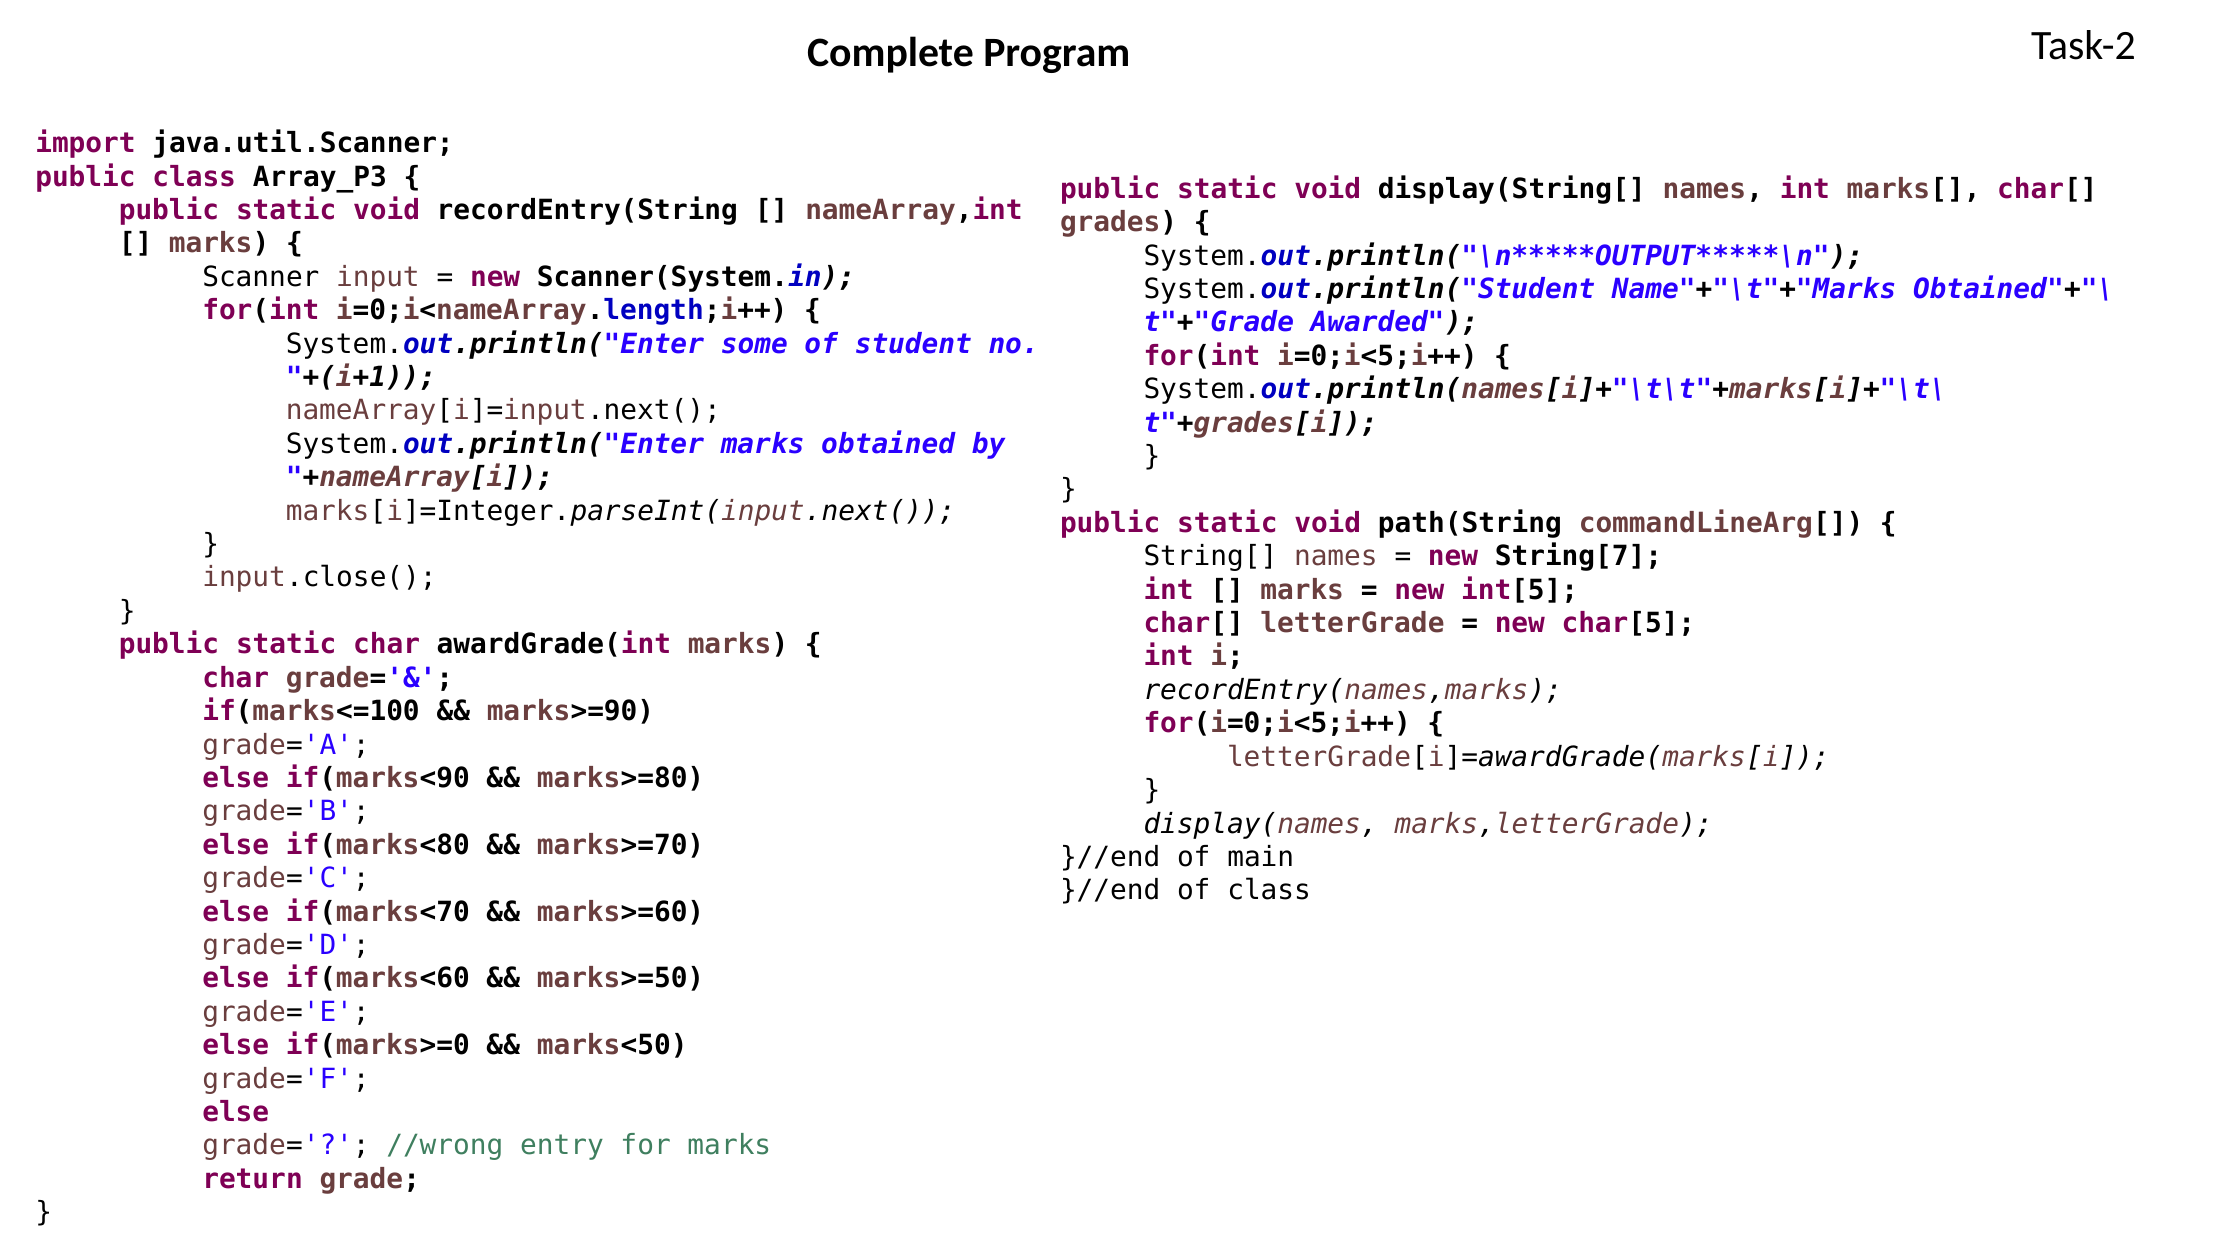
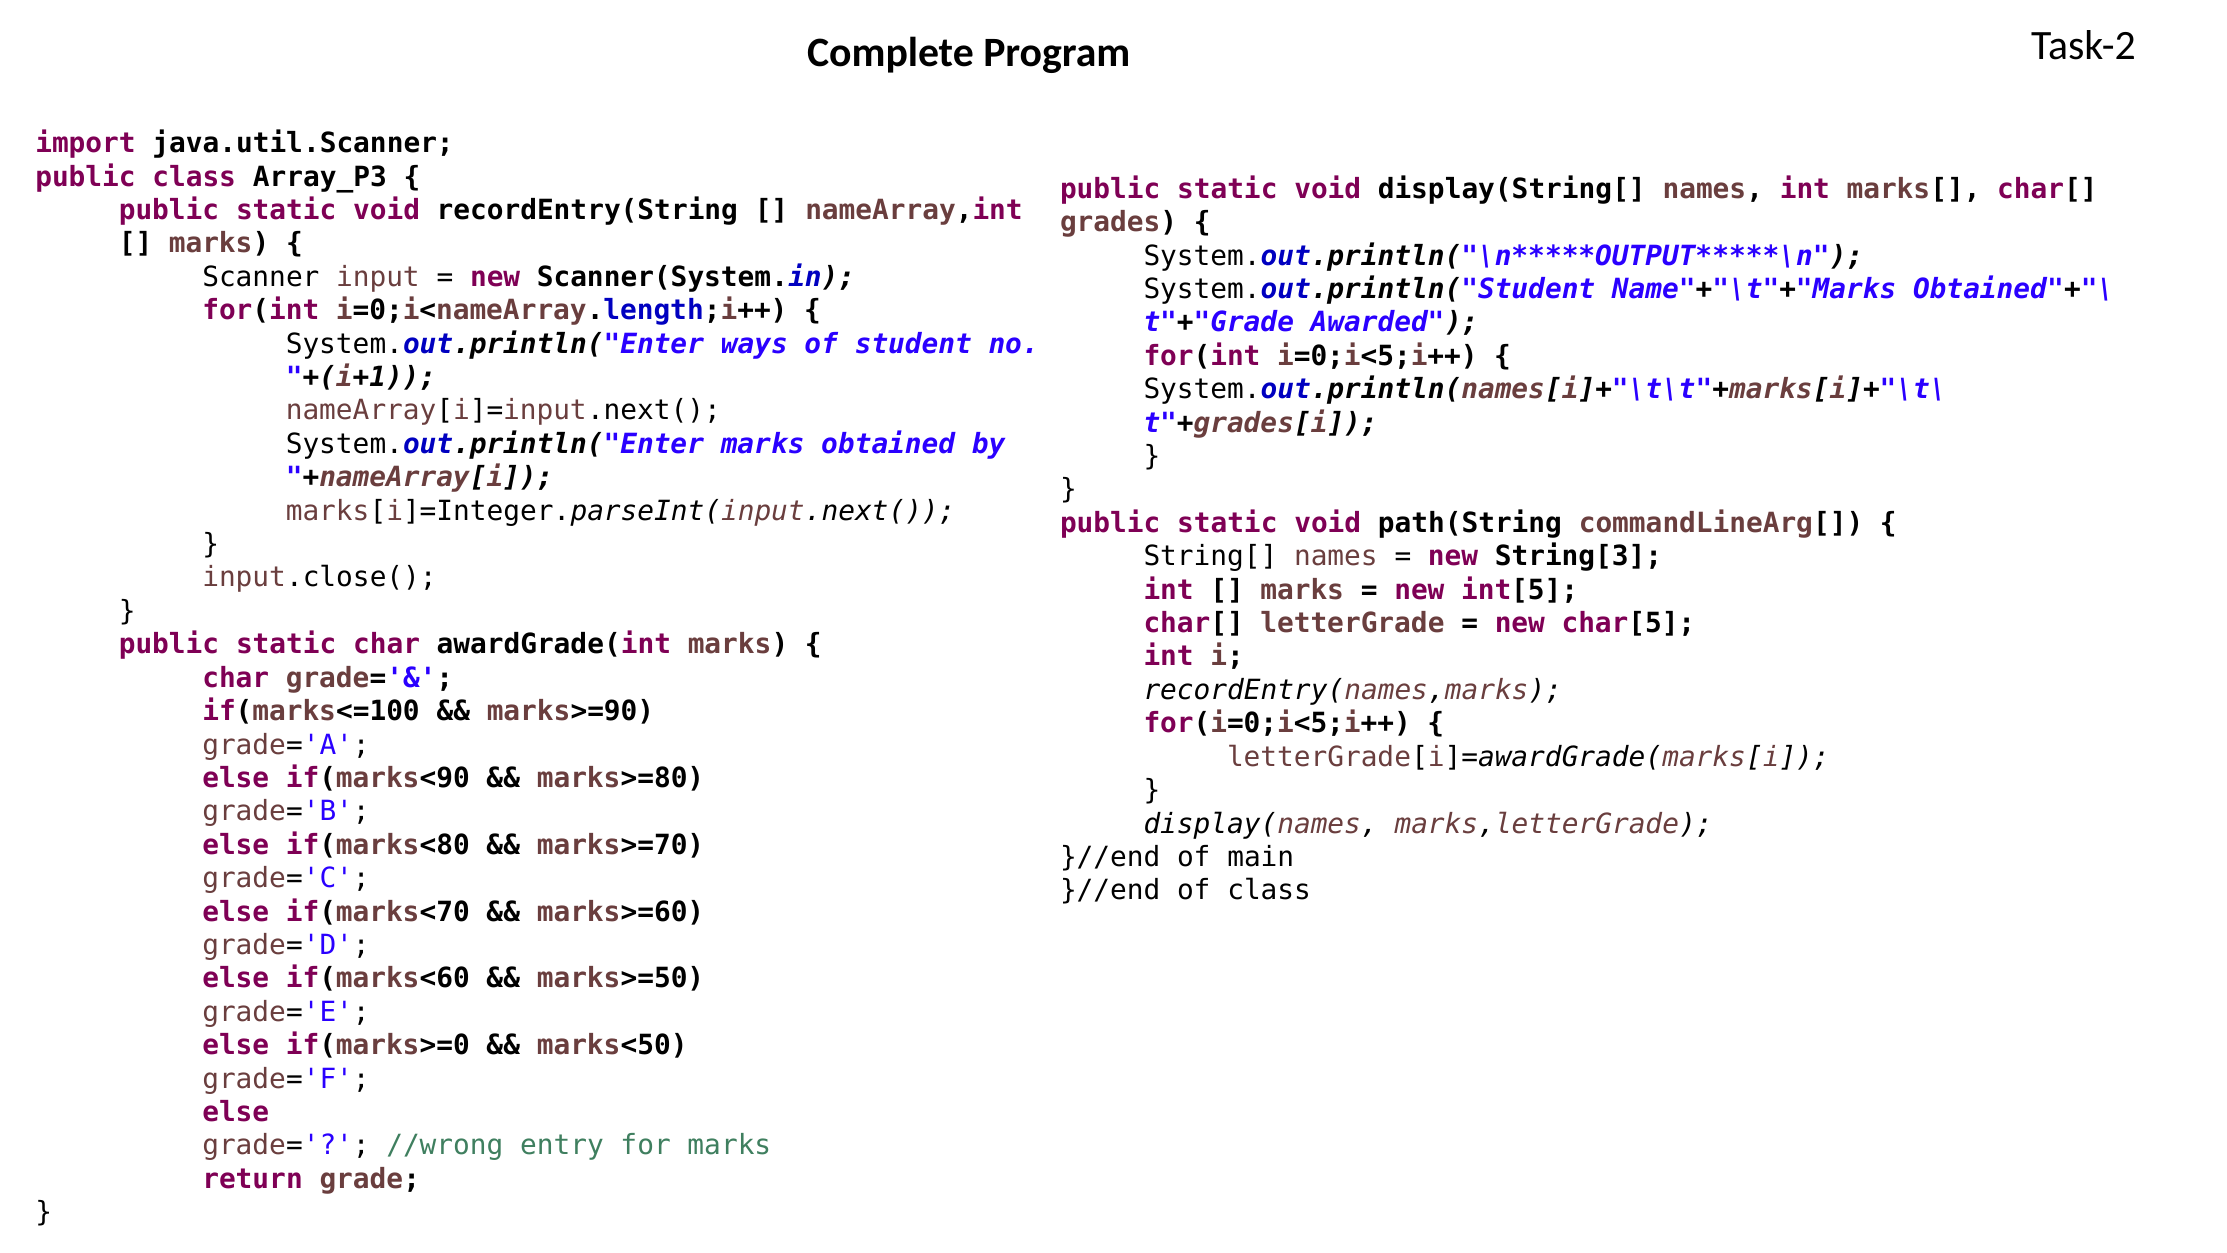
some: some -> ways (754, 344)
String[7: String[7 -> String[3 (1578, 556)
